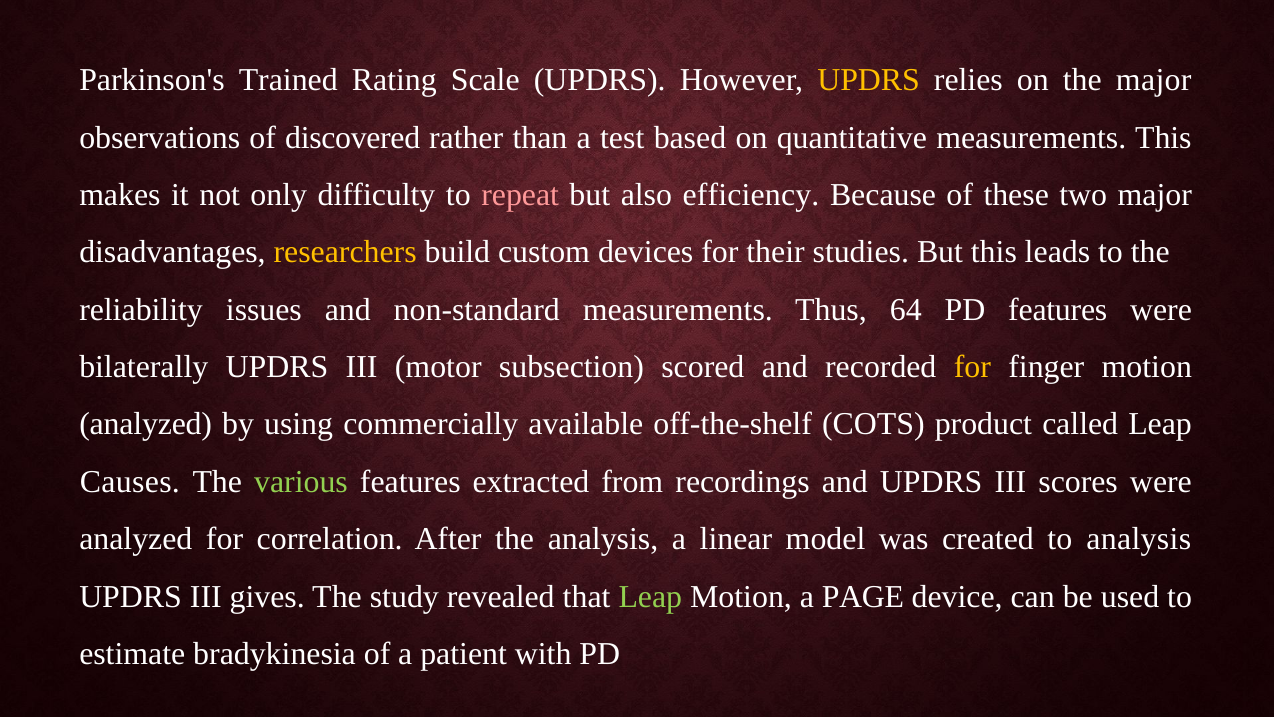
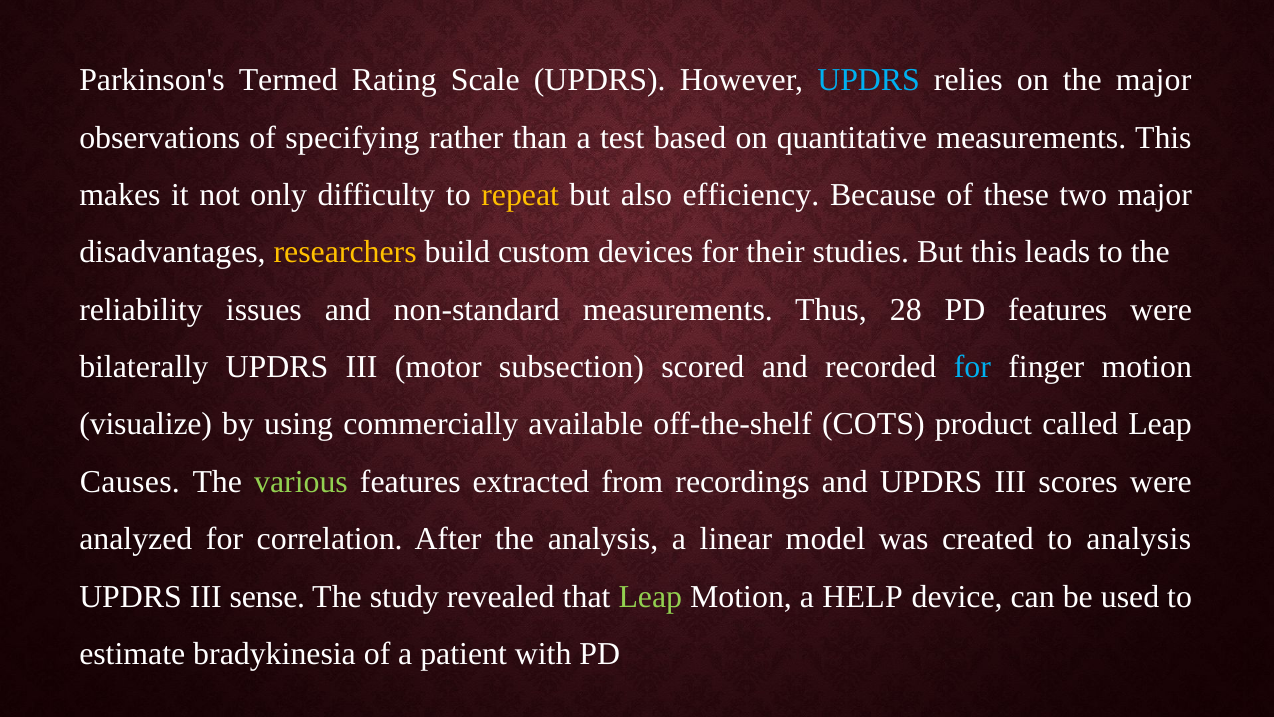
Trained: Trained -> Termed (288, 80)
UPDRS colour: yellow -> light blue (869, 80)
discovered: discovered -> specifying (352, 138)
repeat colour: pink -> yellow (520, 195)
64: 64 -> 28 (906, 310)
for colour: yellow -> light blue (972, 367)
analyzed: analyzed -> visualize (146, 424)
gives: gives -> sense (267, 596)
PAGE: PAGE -> HELP (863, 596)
